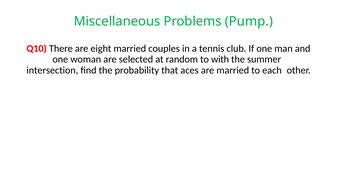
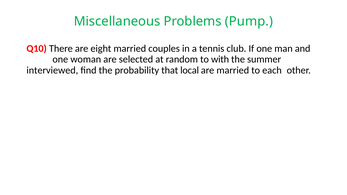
intersection: intersection -> interviewed (52, 70)
aces: aces -> local (190, 70)
